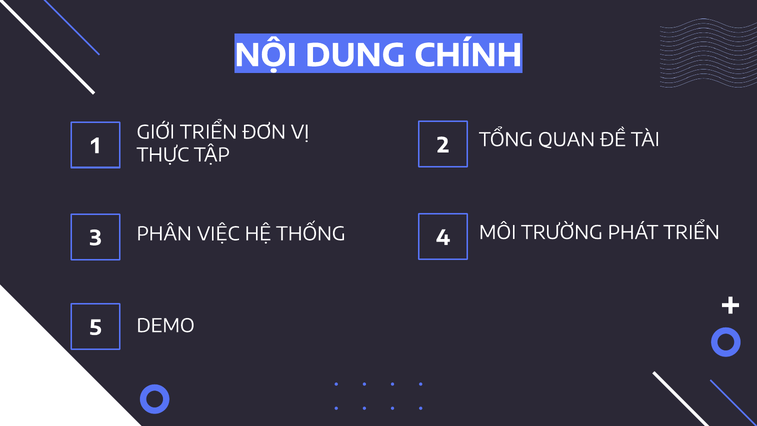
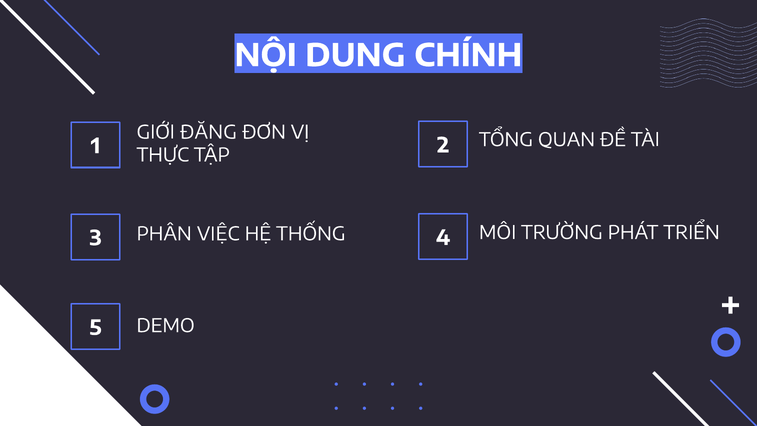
GIỚI TRIỂN: TRIỂN -> ĐĂNG (209, 132)
